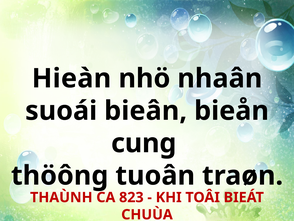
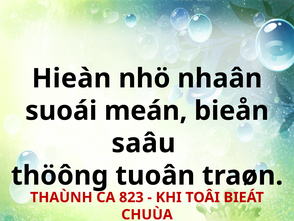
bieân: bieân -> meán (146, 111)
cung: cung -> saâu (143, 143)
